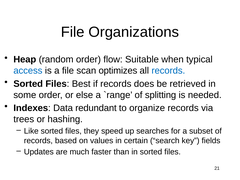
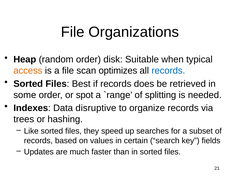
flow: flow -> disk (113, 59)
access colour: blue -> orange (28, 71)
else: else -> spot (85, 95)
redundant: redundant -> disruptive (96, 108)
